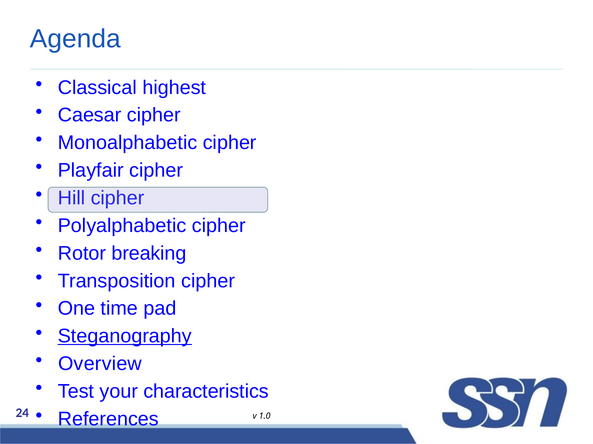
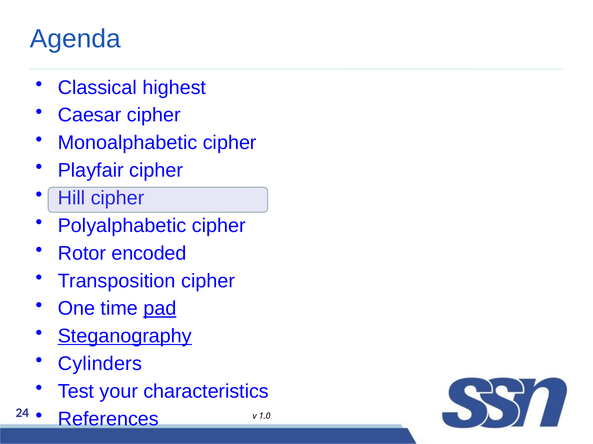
breaking: breaking -> encoded (149, 254)
pad underline: none -> present (160, 309)
Overview: Overview -> Cylinders (100, 364)
